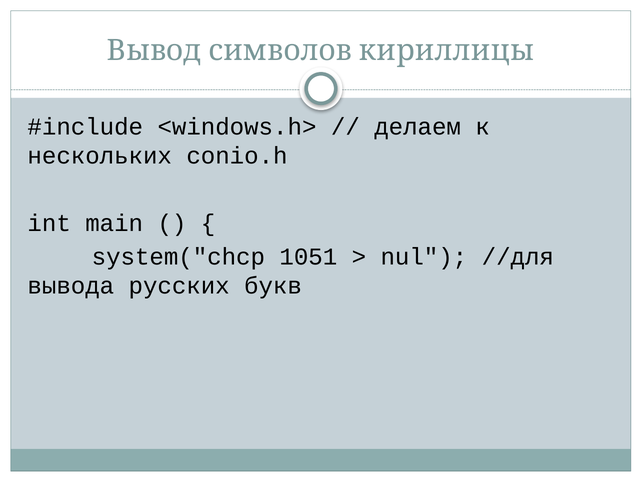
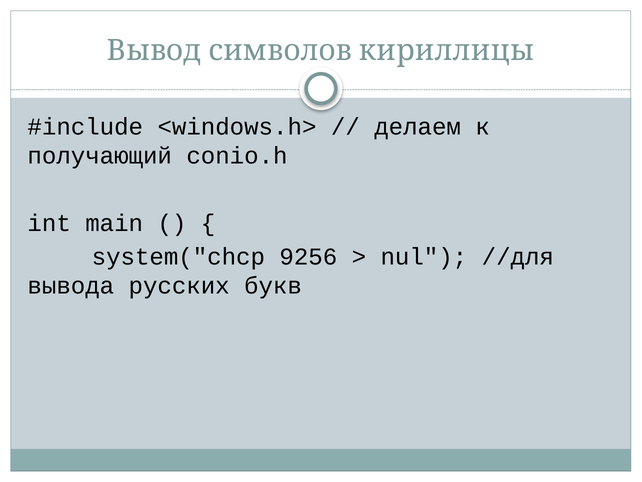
нескольких: нескольких -> получающий (100, 155)
1051: 1051 -> 9256 (308, 257)
